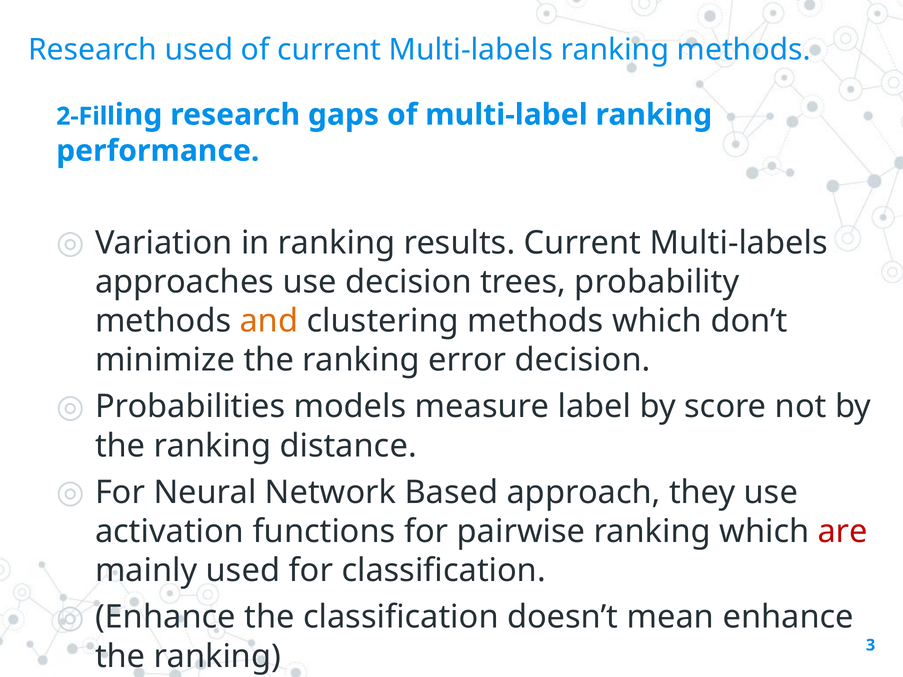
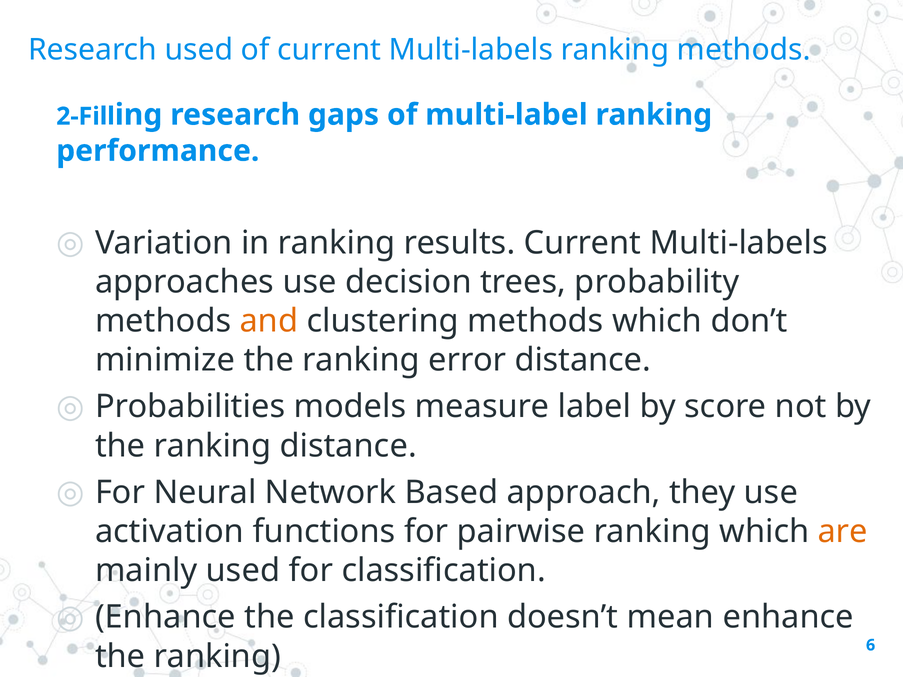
error decision: decision -> distance (583, 360)
are colour: red -> orange (843, 532)
3: 3 -> 6 (871, 645)
